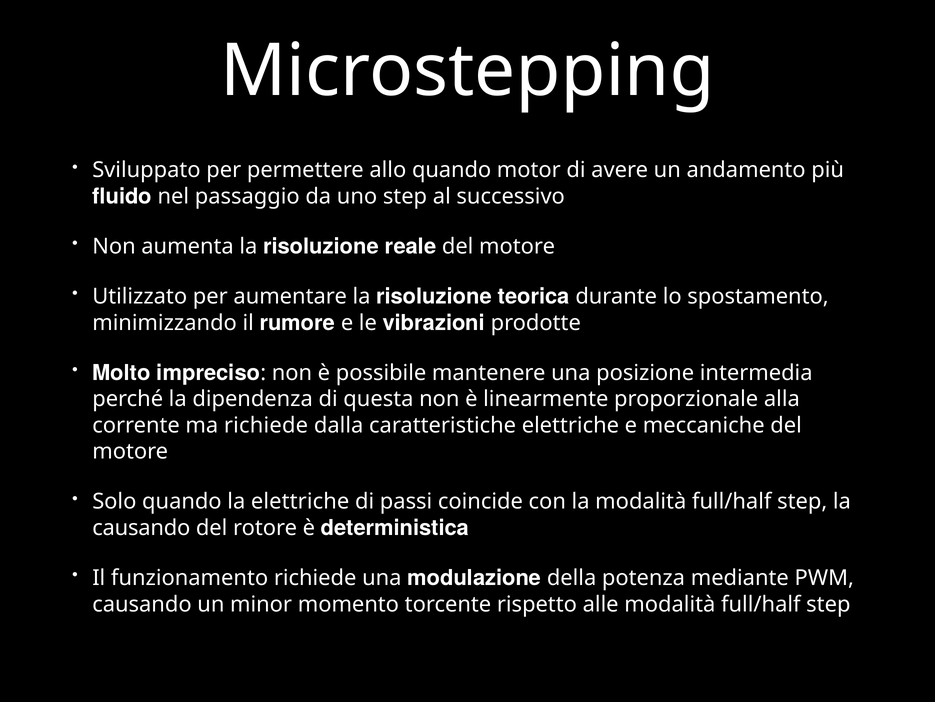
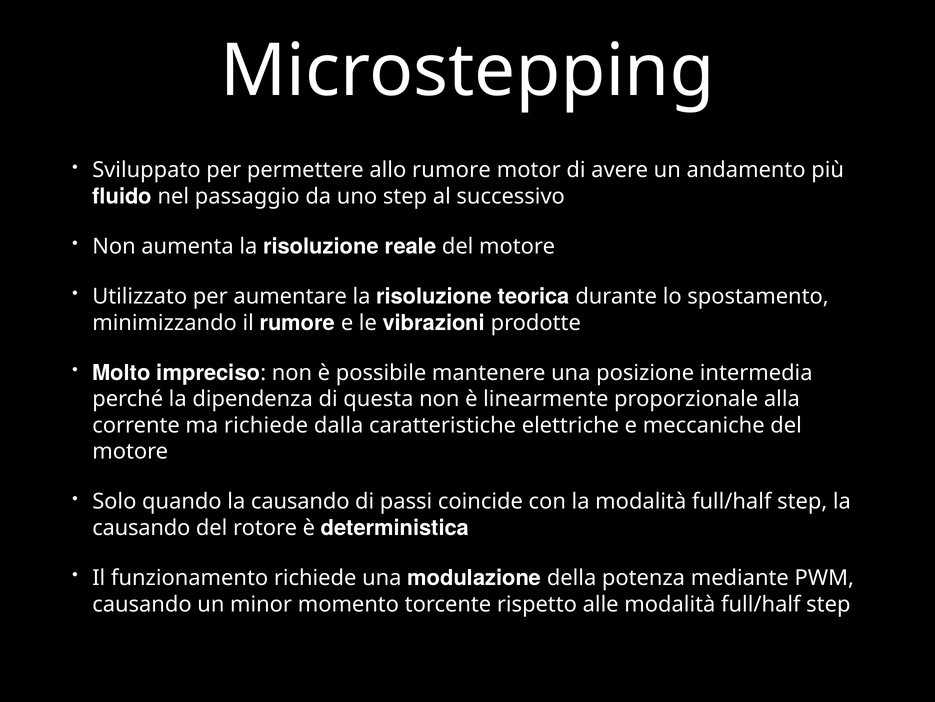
allo quando: quando -> rumore (451, 170)
quando la elettriche: elettriche -> causando (300, 501)
